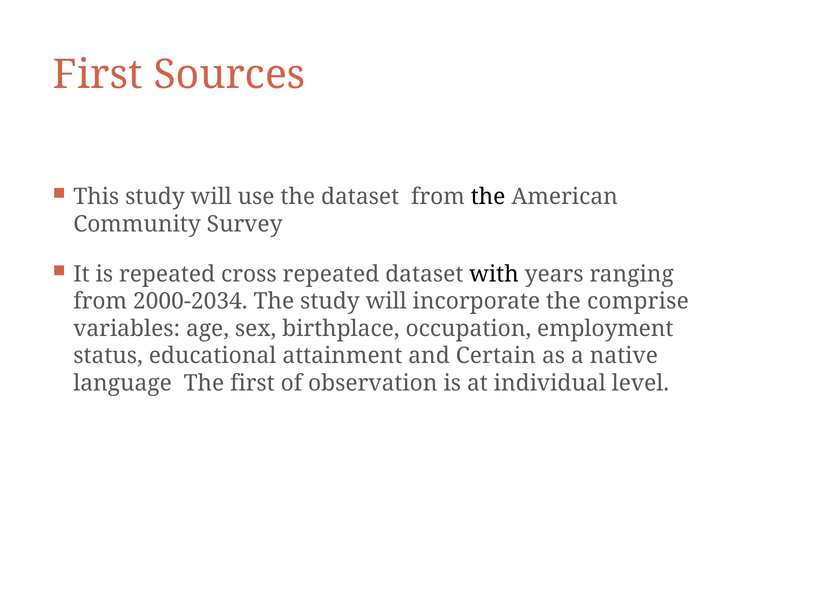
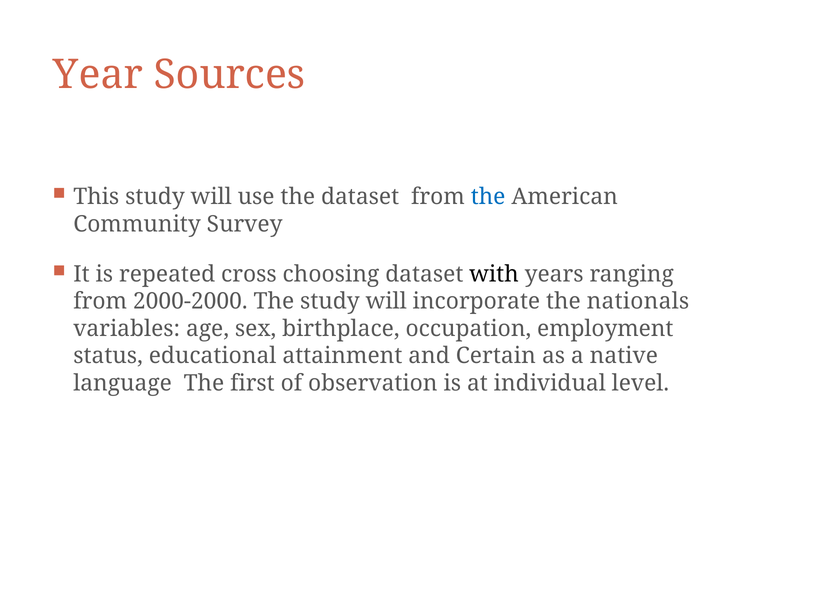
First: First -> Year (98, 75)
the colour: black -> blue (488, 197)
cross repeated: repeated -> choosing (331, 274)
2000-2034: 2000-2034 -> 2000-2000 (190, 301)
comprise: comprise -> nationals (638, 301)
